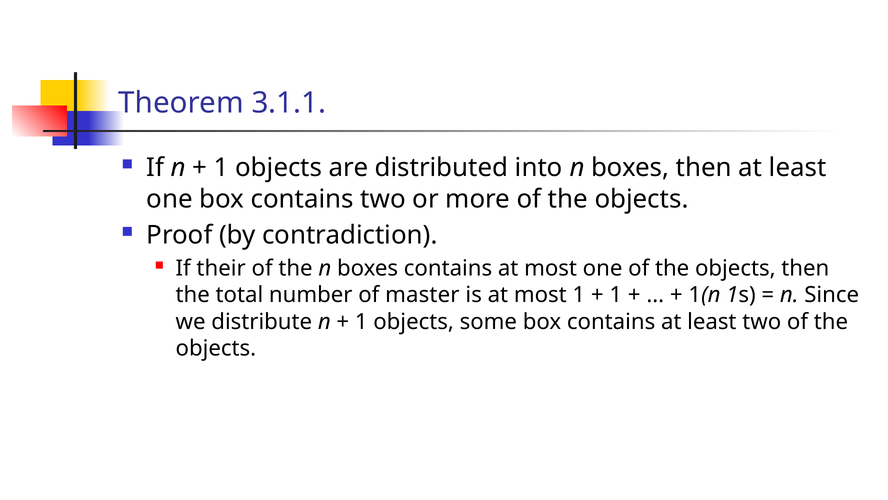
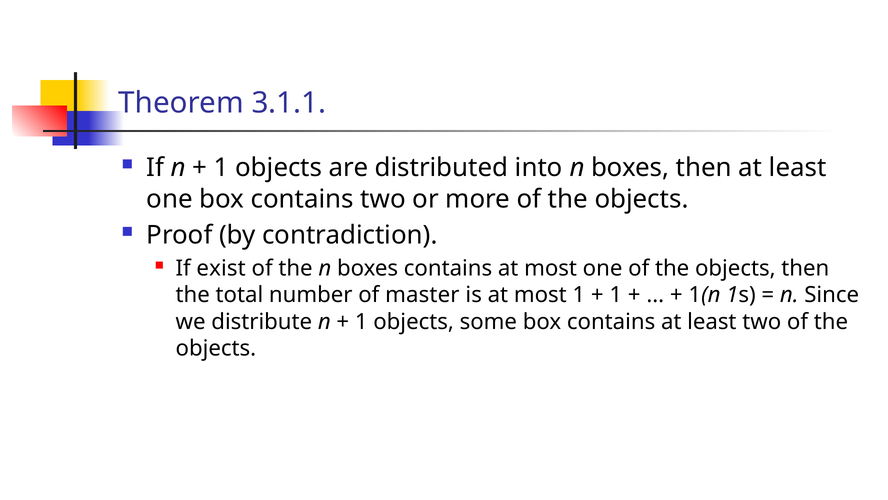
their: their -> exist (221, 268)
